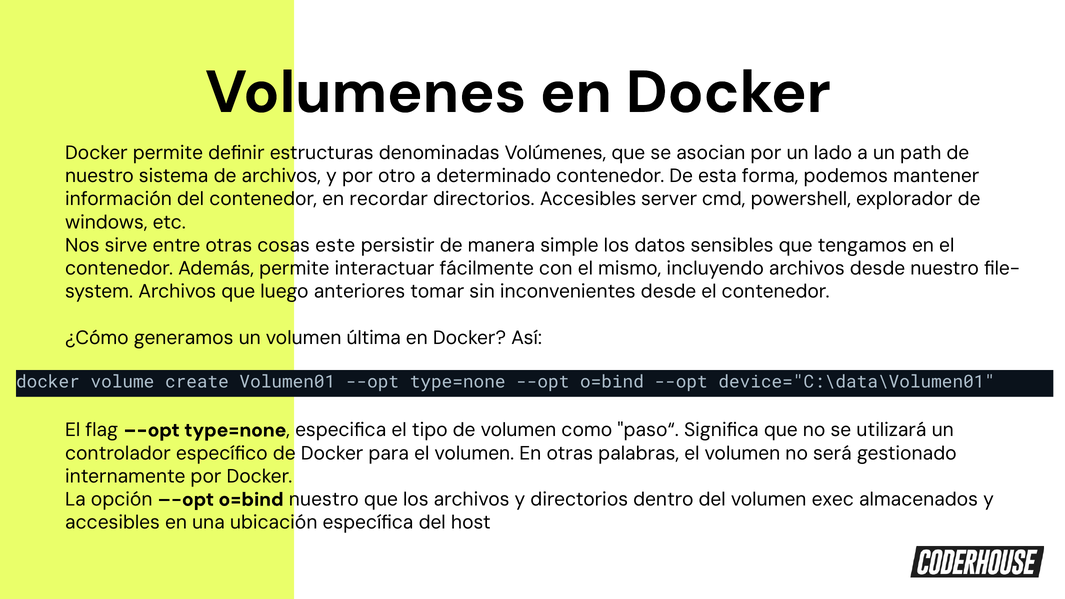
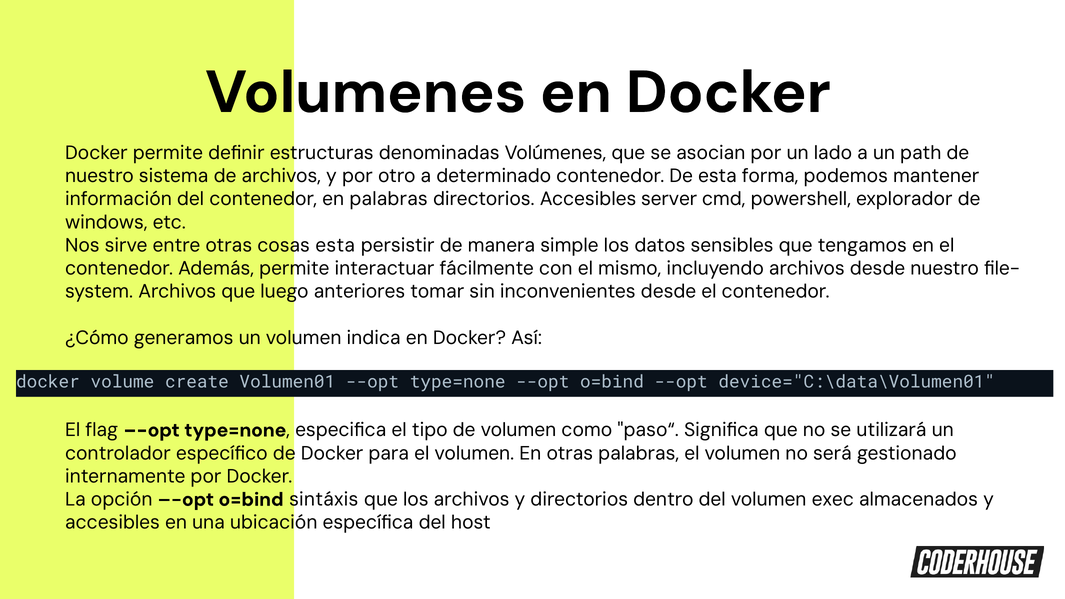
en recordar: recordar -> palabras (389, 199)
cosas este: este -> esta (335, 245)
última: última -> indica (374, 338)
o=bind nuestro: nuestro -> sintáxis (324, 499)
